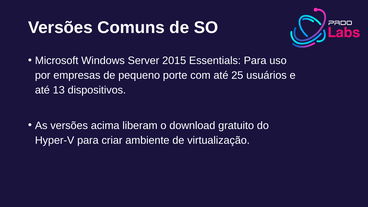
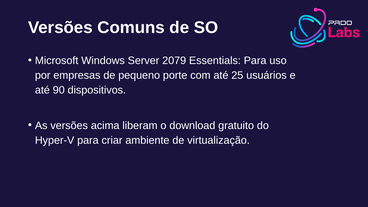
2015: 2015 -> 2079 (174, 61)
13: 13 -> 90 (59, 90)
